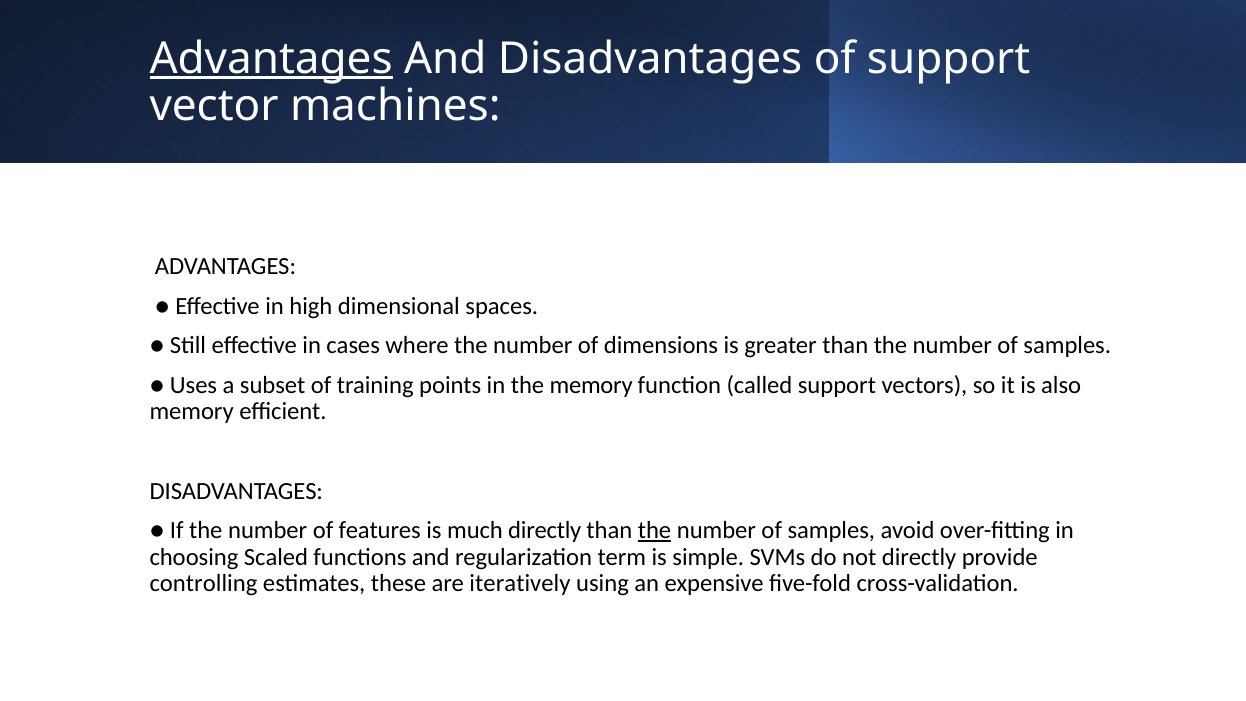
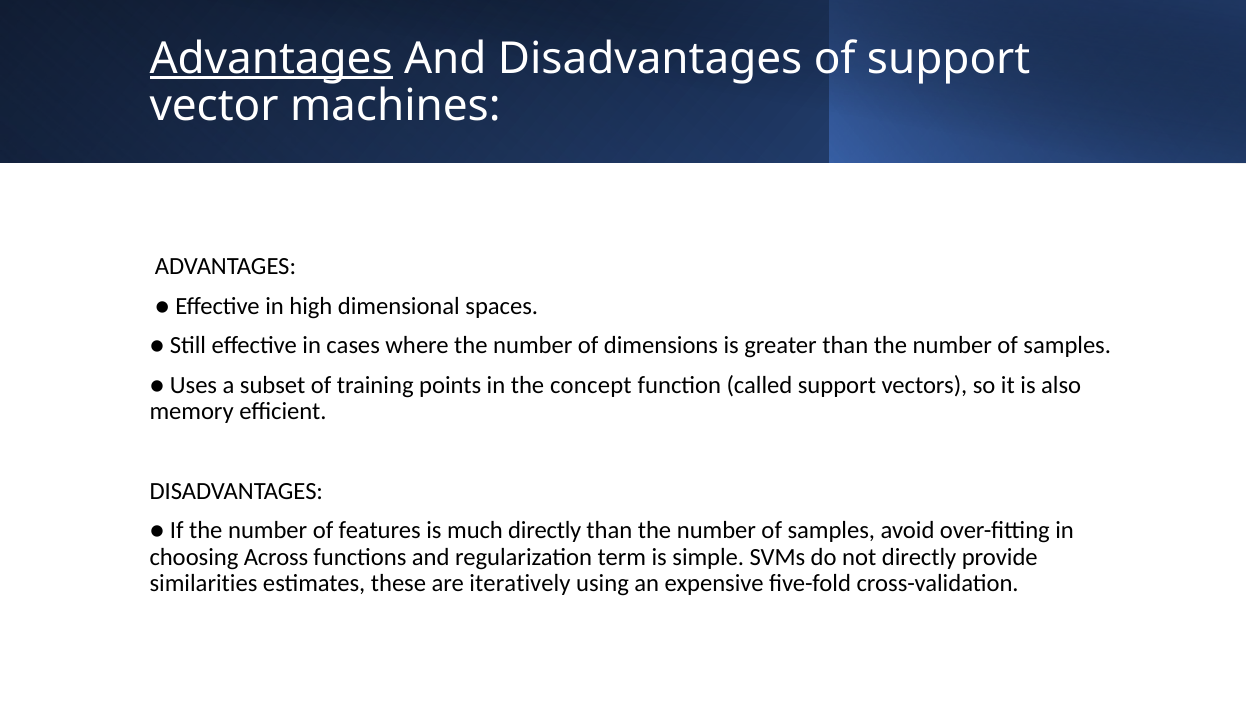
the memory: memory -> concept (591, 385)
the underline: present -> none (654, 530)
Scaled: Scaled -> Across (276, 557)
controlling: controlling -> similarities (203, 584)
